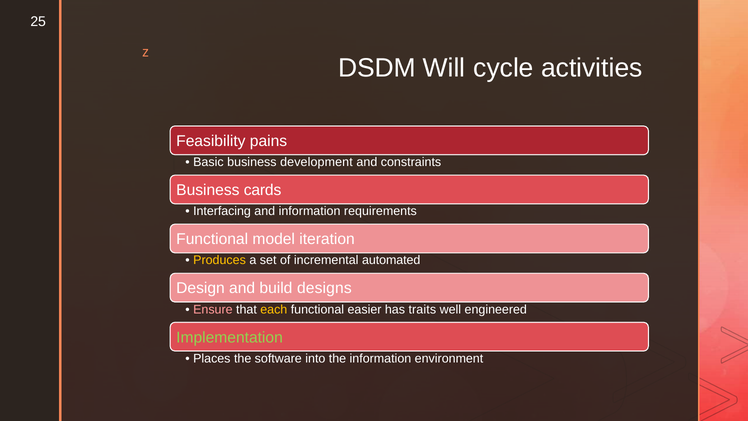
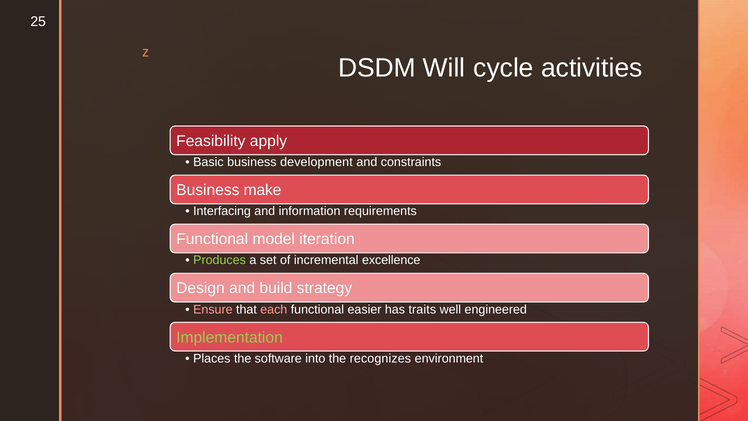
pains: pains -> apply (268, 141)
cards: cards -> make (263, 190)
Produces colour: yellow -> light green (220, 260)
automated: automated -> excellence (391, 260)
designs: designs -> strategy (324, 288)
each colour: yellow -> pink (274, 309)
the information: information -> recognizes (380, 358)
